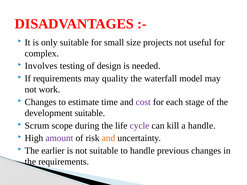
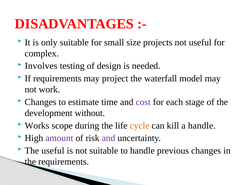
quality: quality -> project (115, 79)
development suitable: suitable -> without (90, 113)
Scrum: Scrum -> Works (37, 126)
cycle colour: purple -> orange (140, 126)
and colour: orange -> purple (108, 138)
The earlier: earlier -> useful (53, 151)
